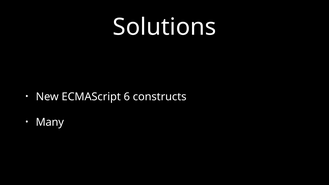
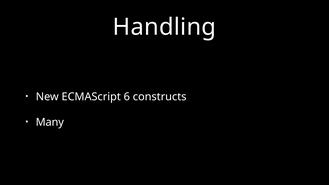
Solutions: Solutions -> Handling (164, 27)
